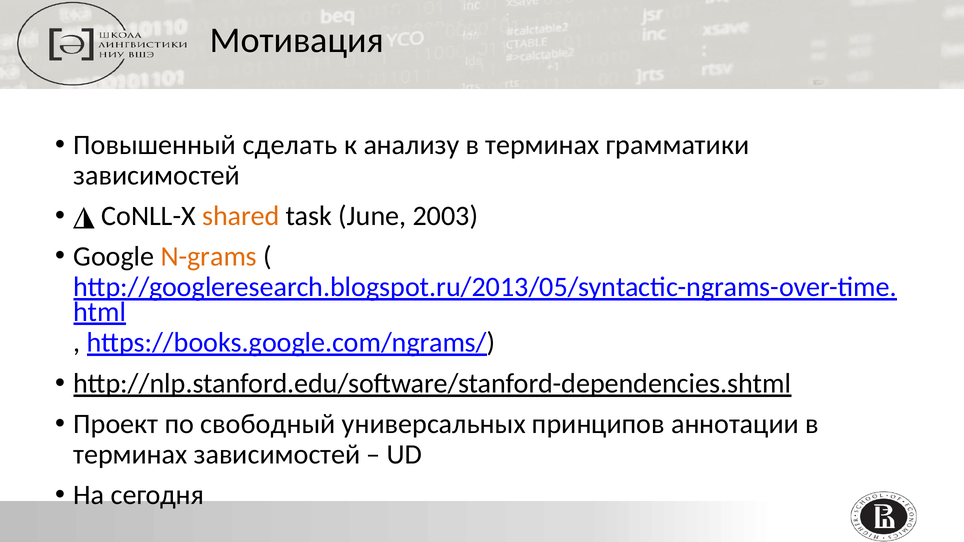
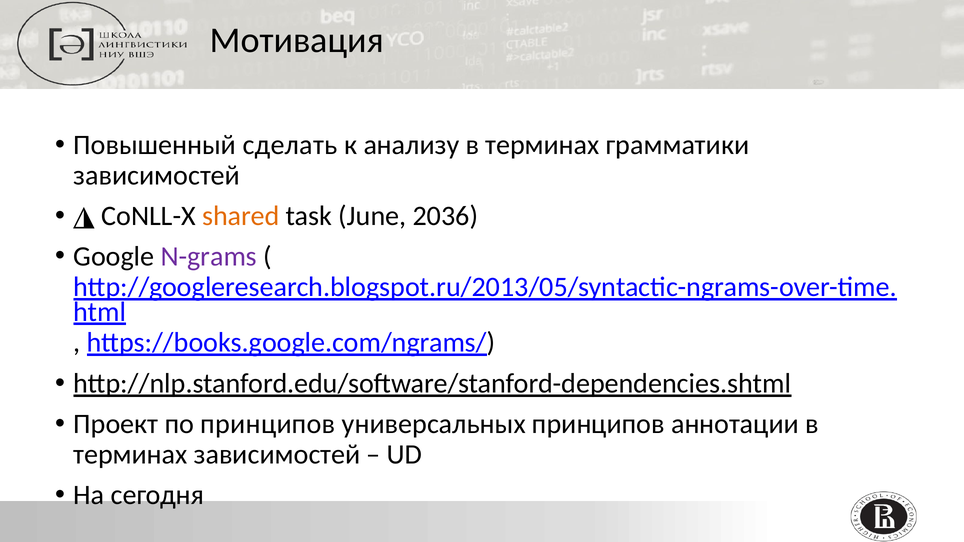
2003: 2003 -> 2036 (445, 216)
N-grams colour: orange -> purple (209, 256)
по свободный: свободный -> принципов (268, 424)
